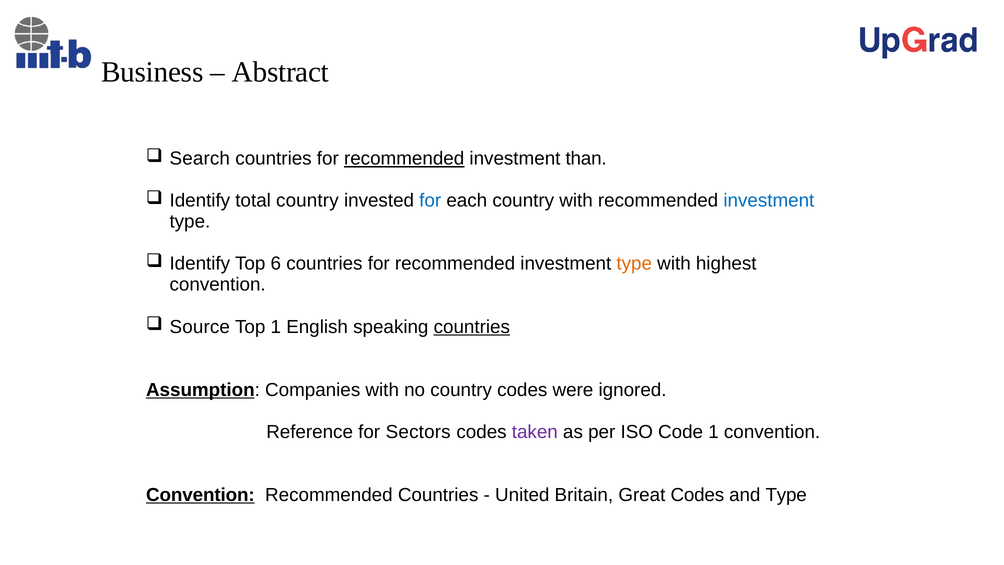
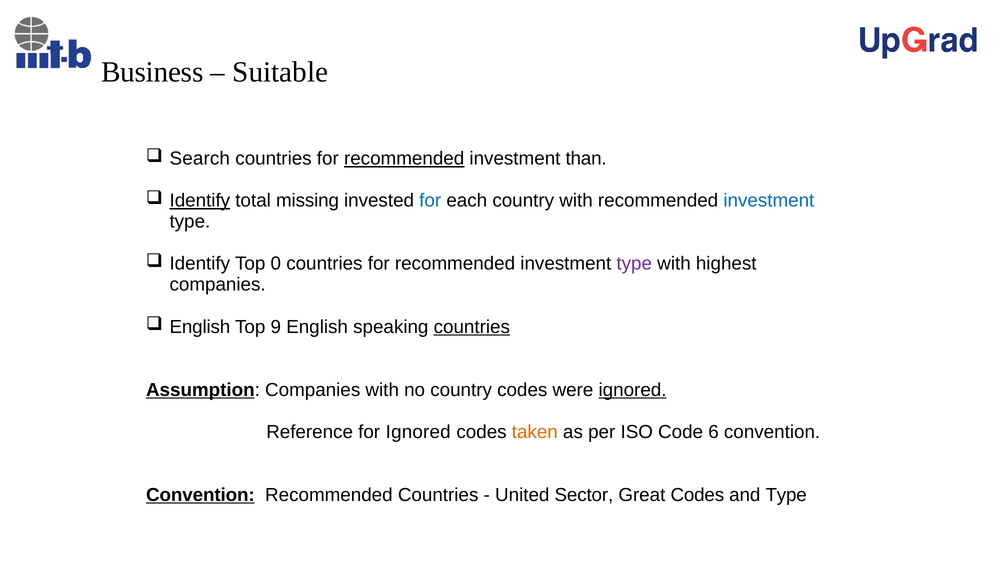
Abstract: Abstract -> Suitable (280, 72)
Identify underline: none -> present (200, 201)
total country: country -> missing (308, 201)
6: 6 -> 0 (276, 264)
type colour: orange -> purple (634, 264)
convention: convention -> companies (218, 285)
Source: Source -> English (200, 327)
Top 1: 1 -> 9 (276, 327)
ignored underline: none -> present (633, 390)
for Sectors: Sectors -> Ignored (418, 432)
taken colour: purple -> orange (535, 432)
Code 1: 1 -> 6 (714, 432)
Britain: Britain -> Sector (584, 495)
